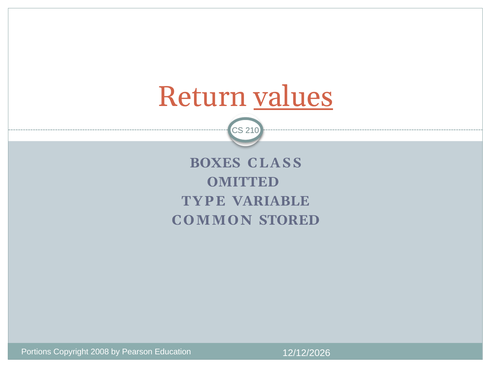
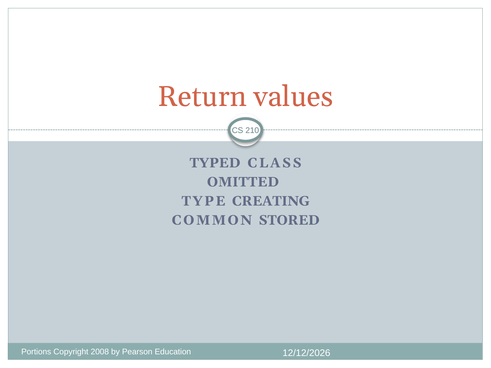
values underline: present -> none (293, 97)
BOXES: BOXES -> TYPED (215, 163)
VARIABLE: VARIABLE -> CREATING (271, 201)
